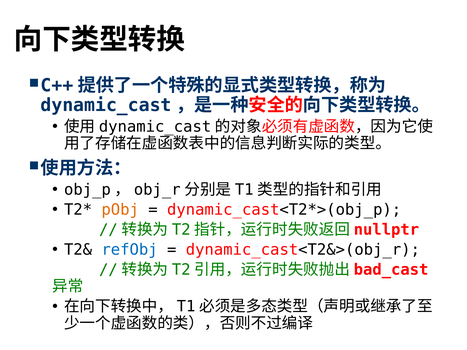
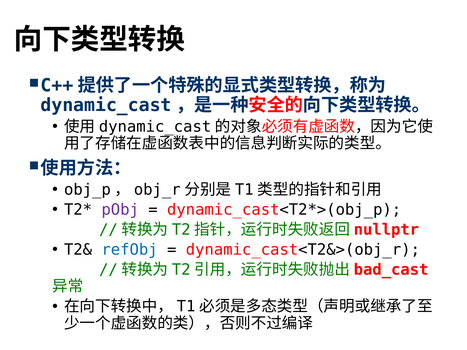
pObj colour: orange -> purple (120, 210)
